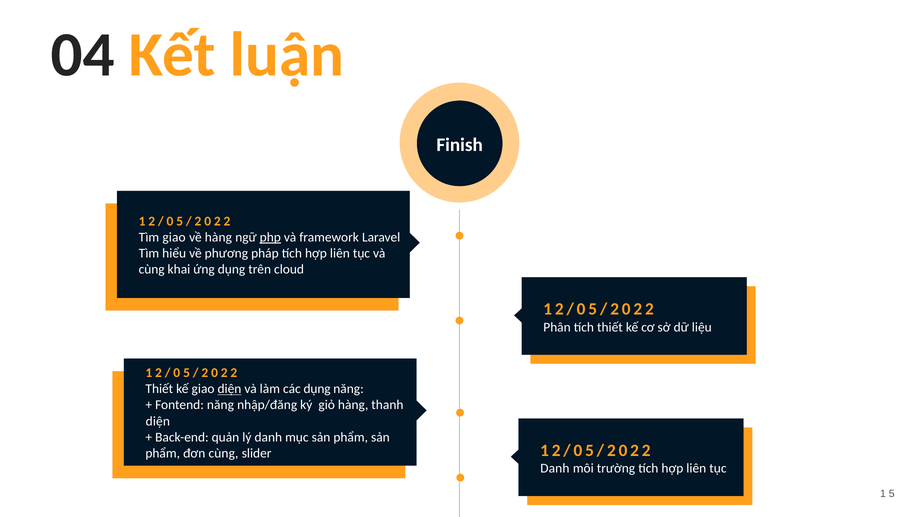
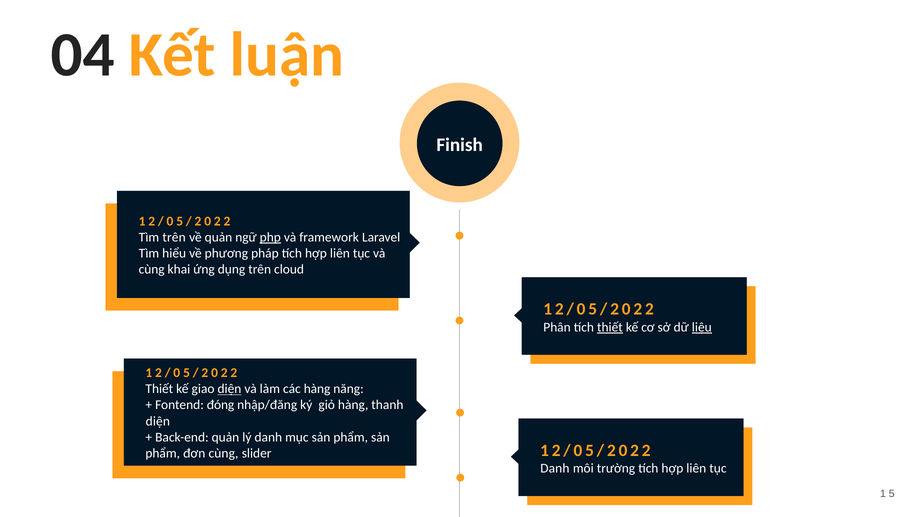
Tìm giao: giao -> trên (174, 237)
về hàng: hàng -> quản (218, 237)
thiết underline: none -> present (610, 327)
liệu underline: none -> present (702, 327)
các dụng: dụng -> hàng (317, 389)
Fontend năng: năng -> đóng (221, 405)
